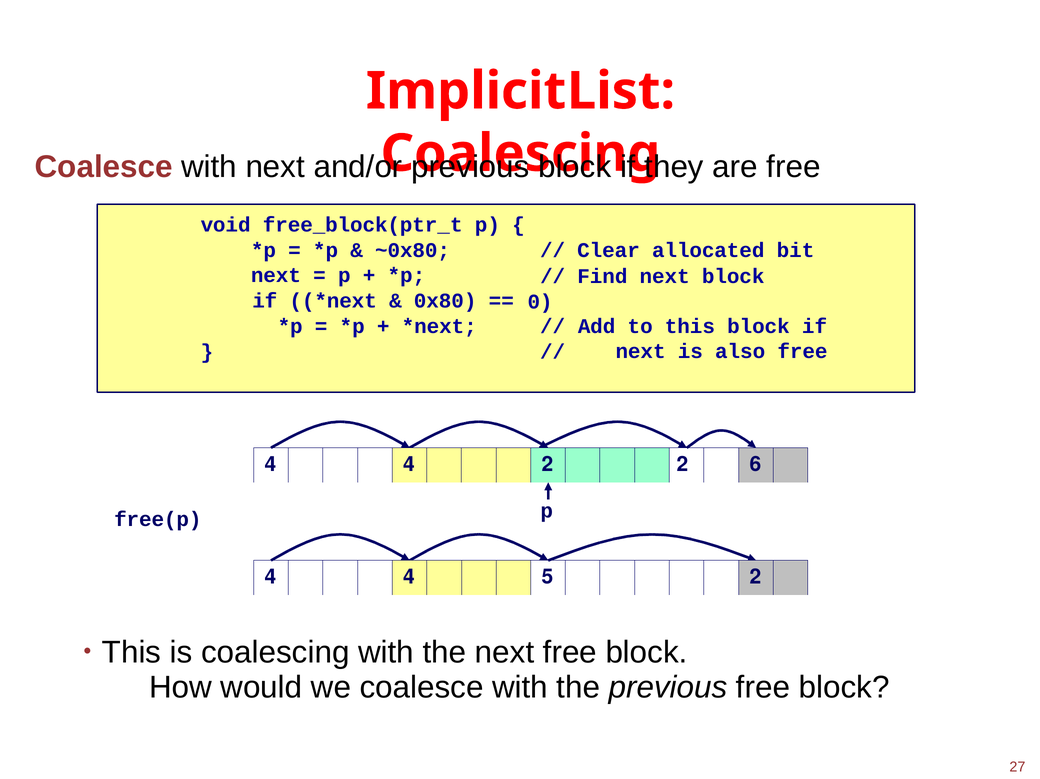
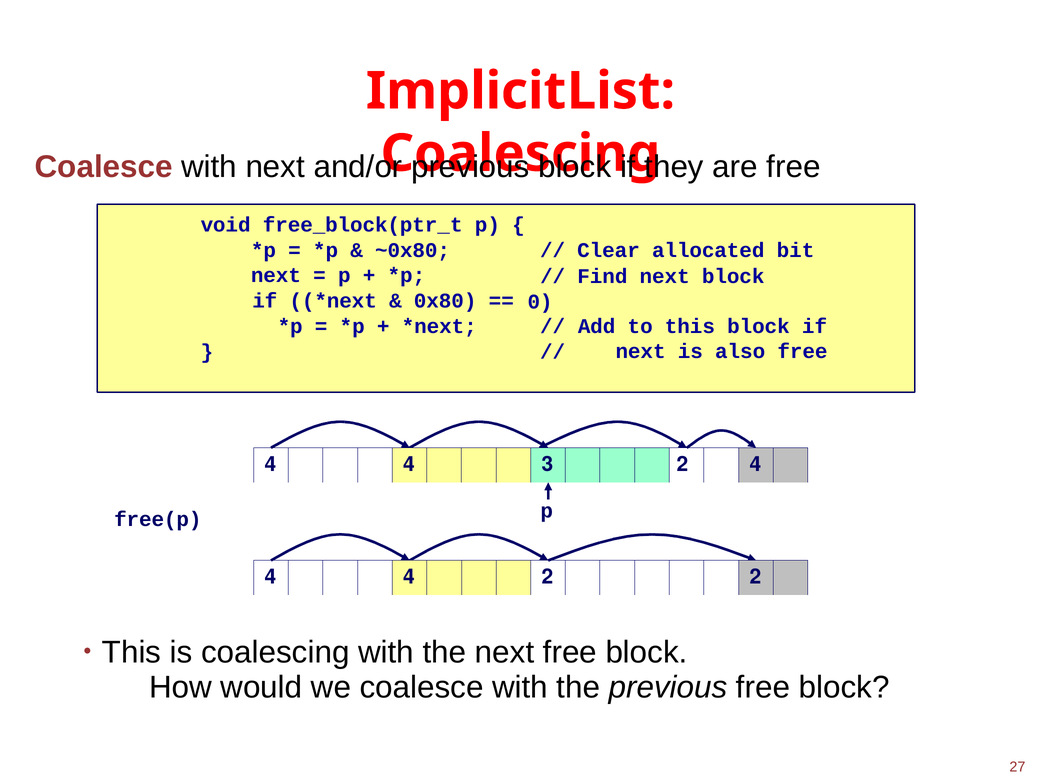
4 2: 2 -> 3 (548, 464)
2 6: 6 -> 4 (756, 464)
4 5: 5 -> 2 (548, 577)
